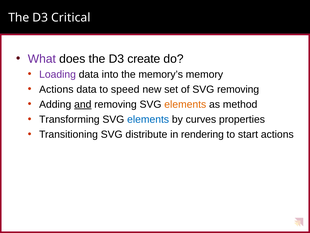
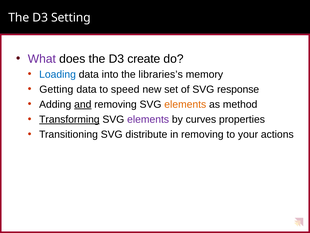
Critical: Critical -> Setting (71, 18)
Loading colour: purple -> blue (58, 74)
memory’s: memory’s -> libraries’s (161, 74)
Actions: Actions -> Getting (56, 89)
SVG removing: removing -> response (238, 89)
Transforming underline: none -> present (69, 119)
elements colour: blue -> purple (148, 119)
in rendering: rendering -> removing (202, 134)
start: start -> your (248, 134)
